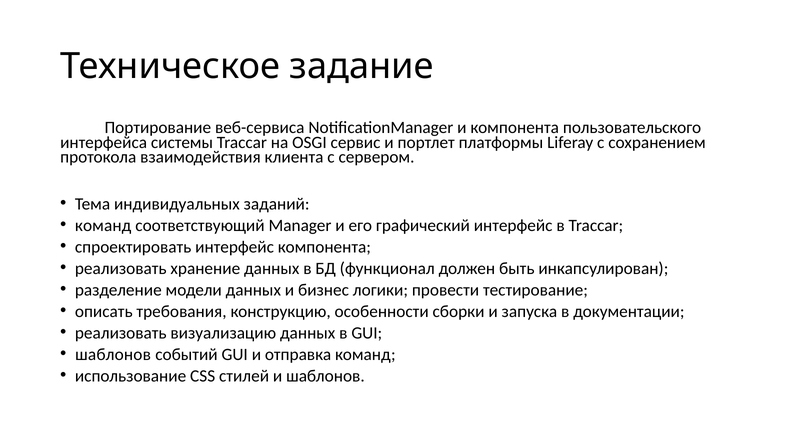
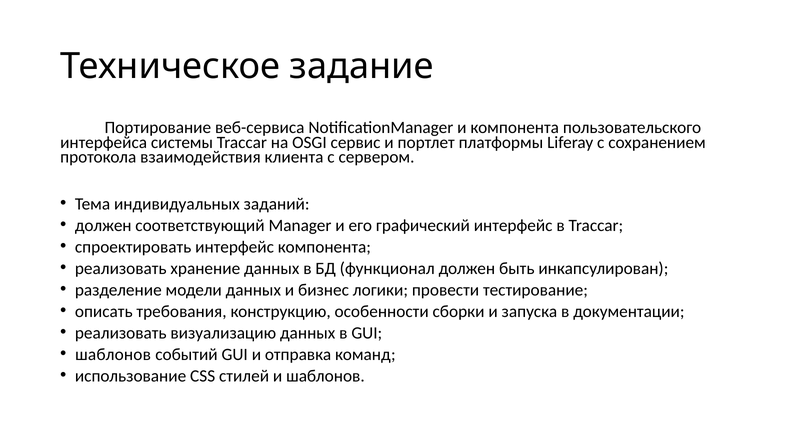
команд: команд -> должен (103, 225)
